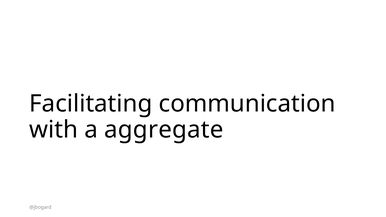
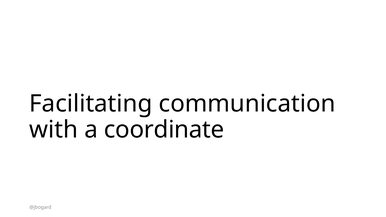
aggregate: aggregate -> coordinate (164, 130)
